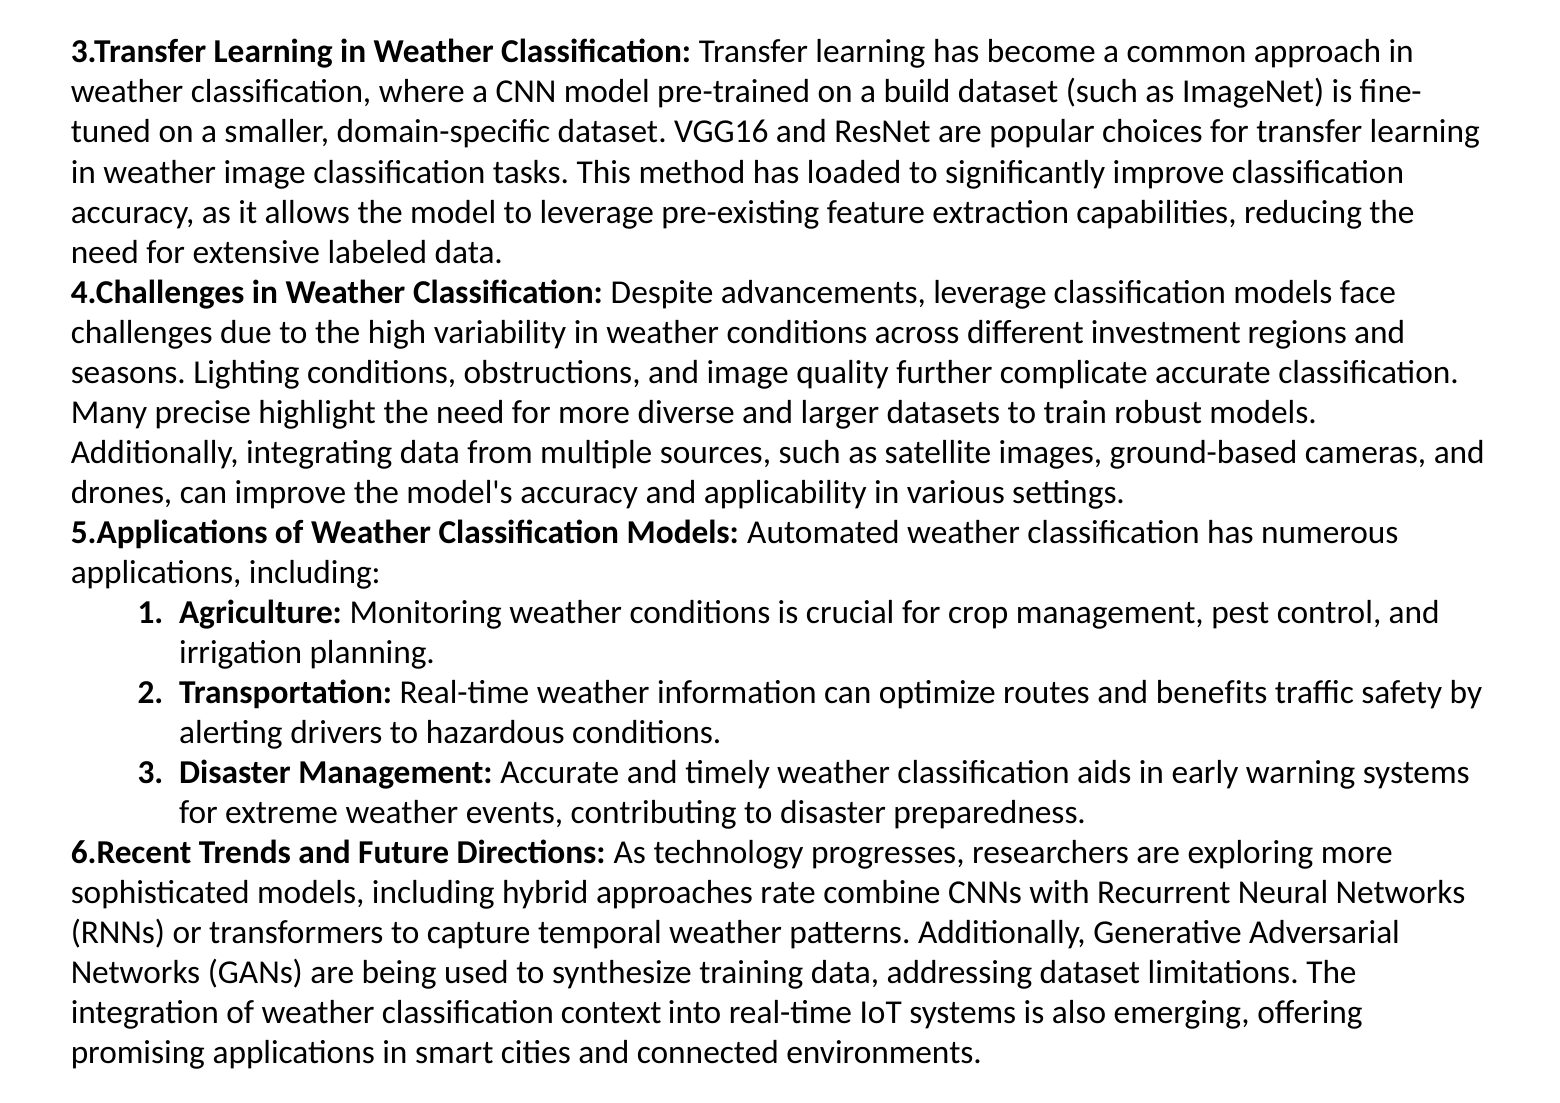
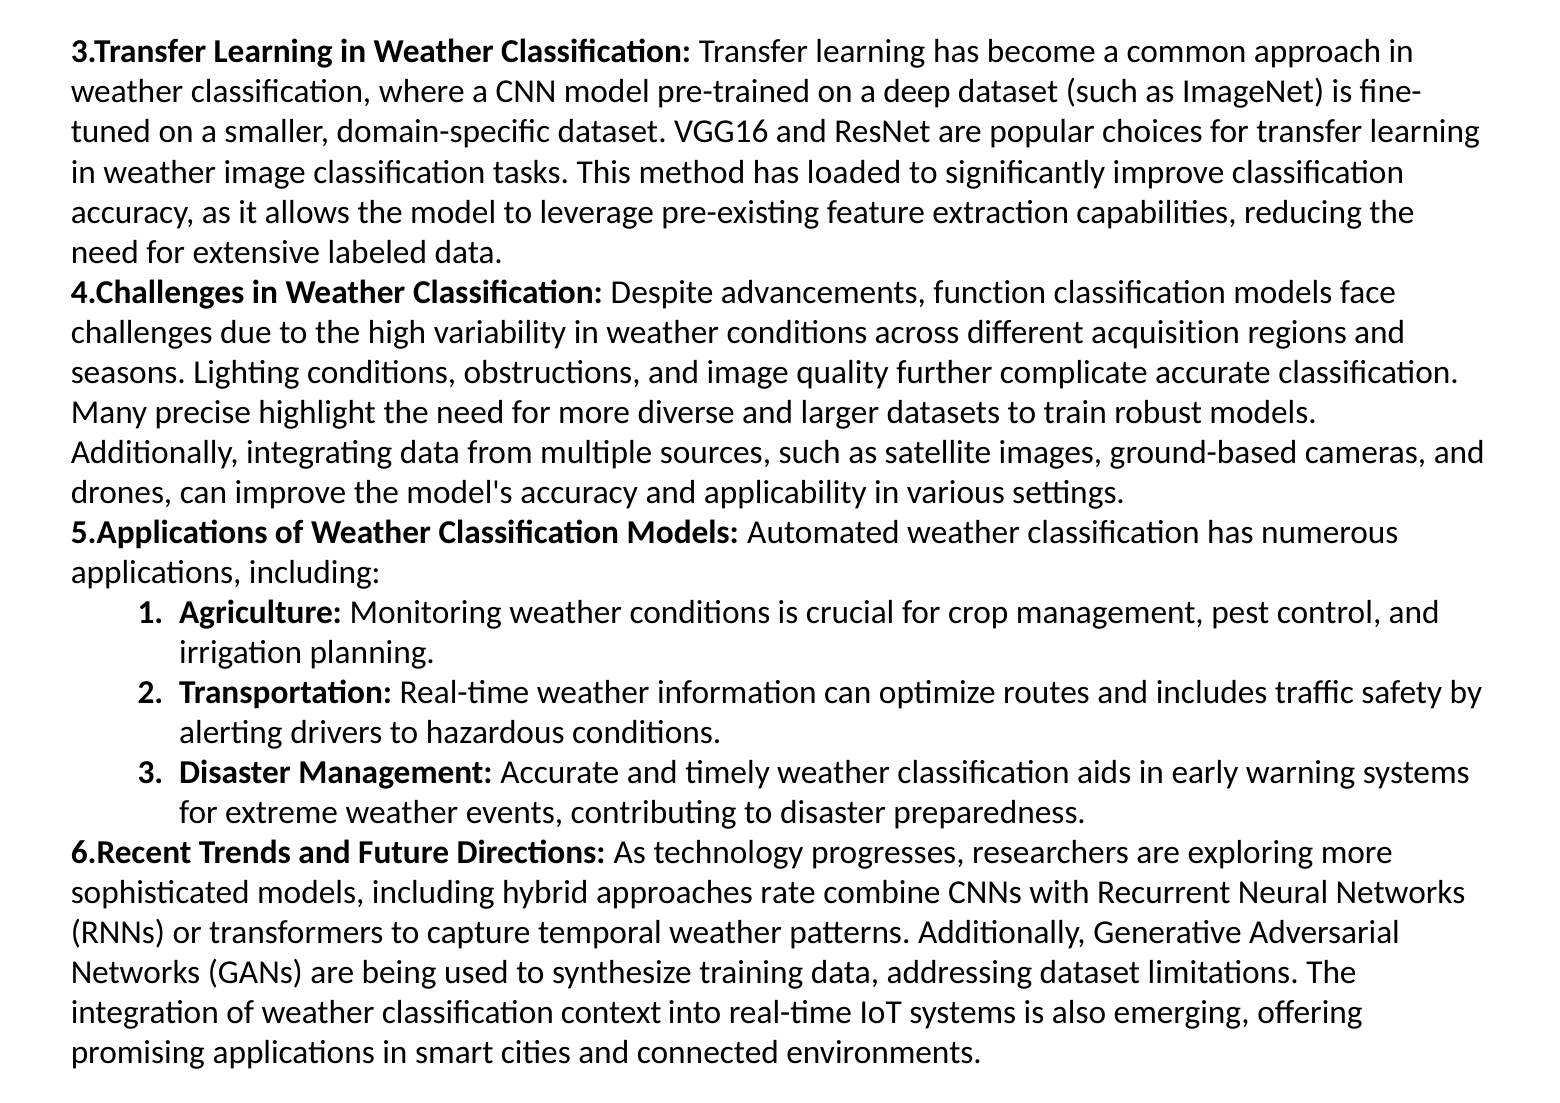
build: build -> deep (917, 92)
advancements leverage: leverage -> function (990, 292)
investment: investment -> acquisition (1166, 332)
benefits: benefits -> includes (1212, 692)
